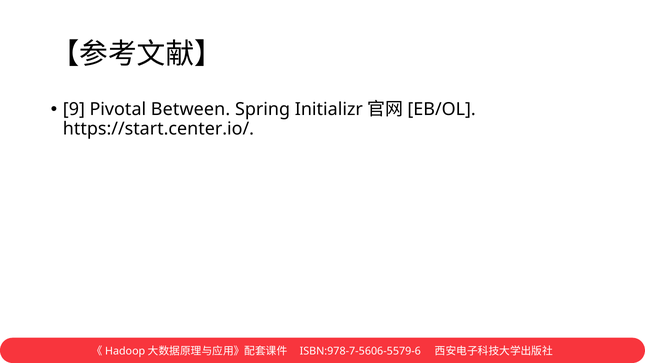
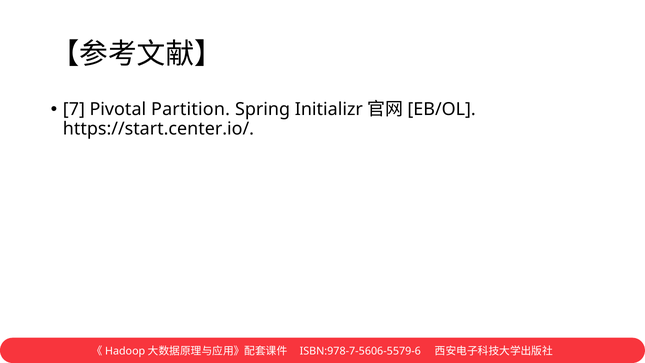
9: 9 -> 7 (74, 109)
Between: Between -> Partition (191, 109)
